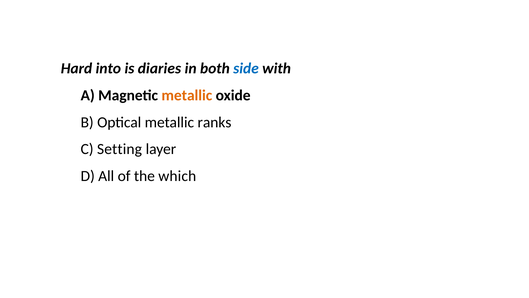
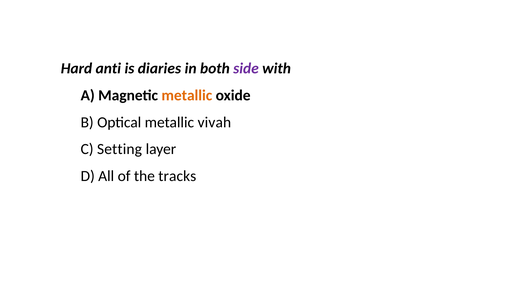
into: into -> anti (108, 68)
side colour: blue -> purple (246, 68)
ranks: ranks -> vivah (214, 122)
which: which -> tracks (177, 176)
